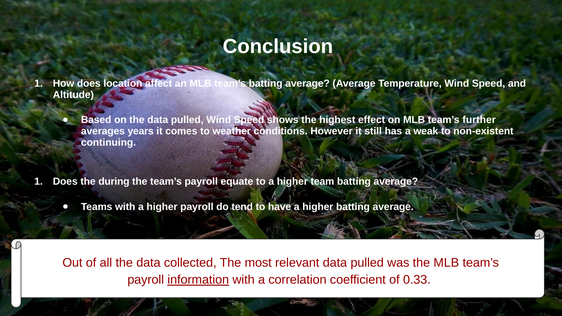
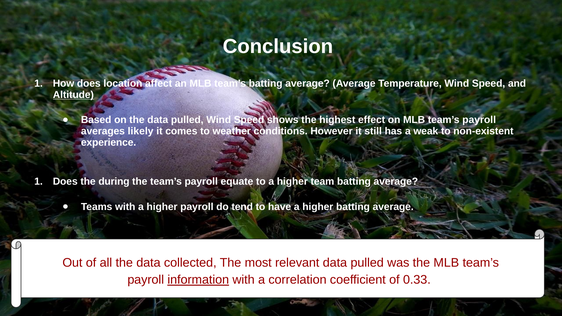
Altitude underline: none -> present (73, 95)
on MLB team’s further: further -> payroll (479, 120)
years: years -> likely (141, 131)
continuing: continuing -> experience (109, 142)
